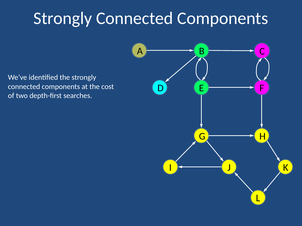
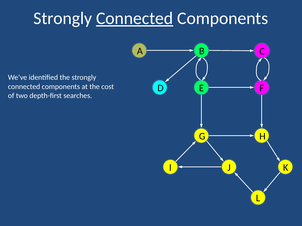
Connected underline: none -> present (135, 18)
